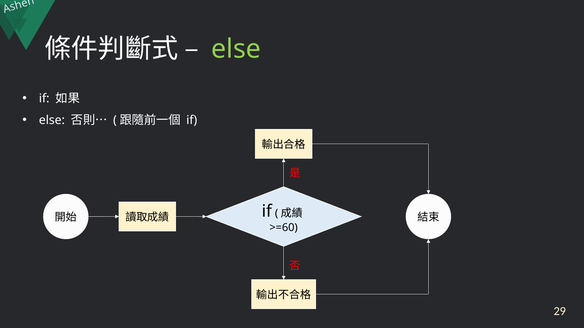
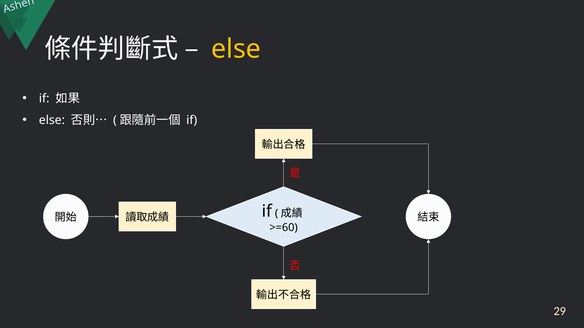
else colour: light green -> yellow (236, 49)
